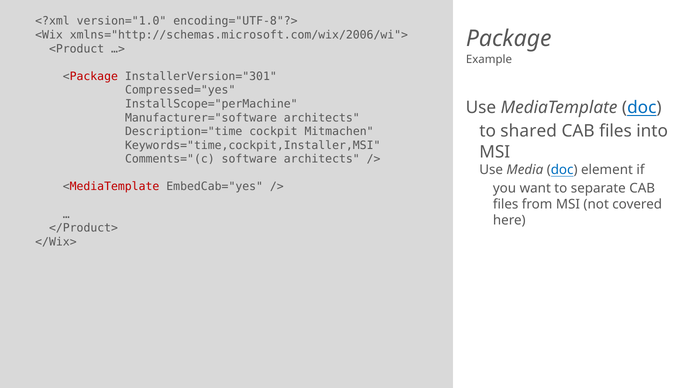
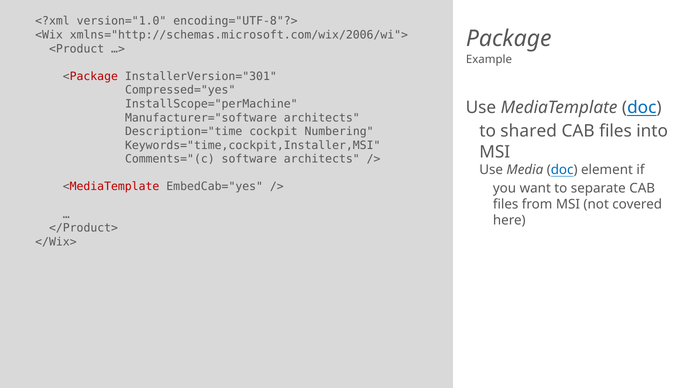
Mitmachen: Mitmachen -> Numbering (339, 131)
